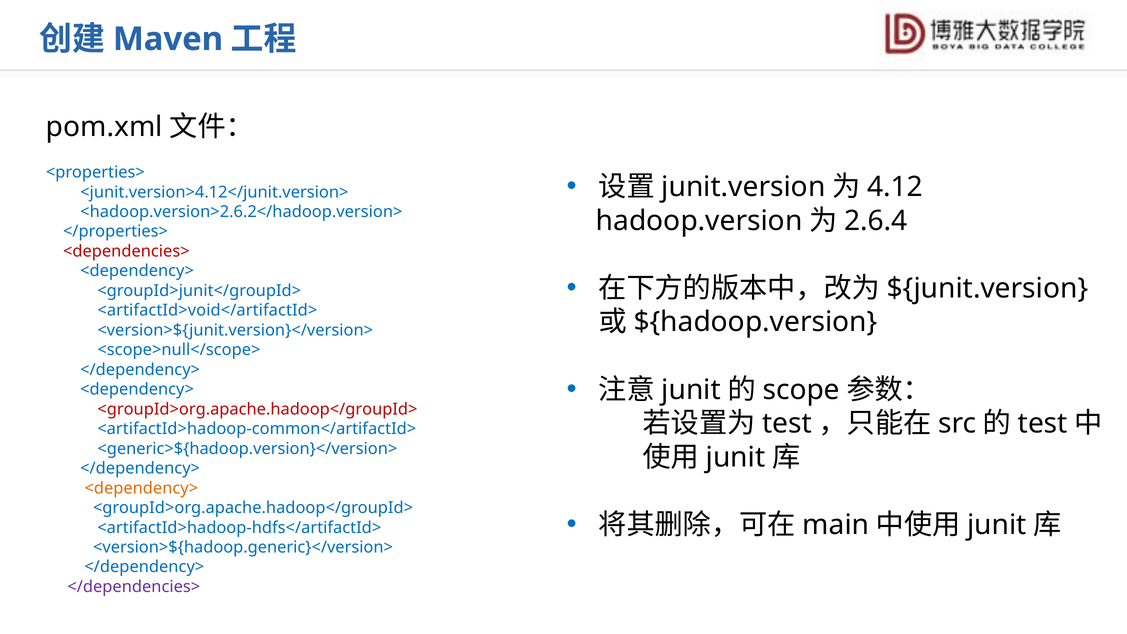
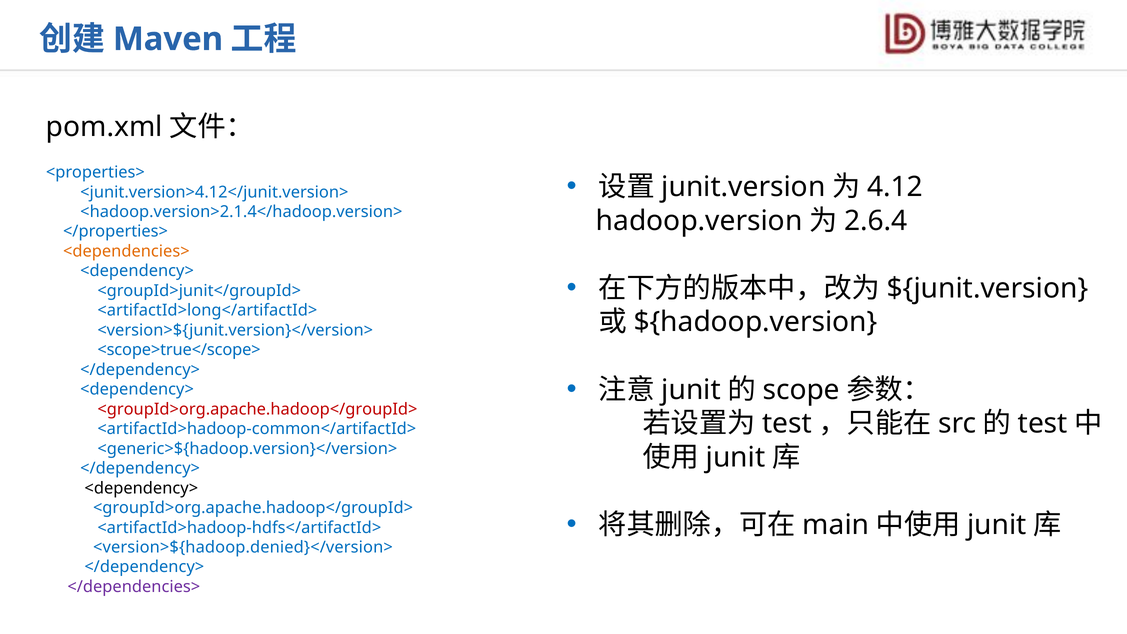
<hadoop.version>2.6.2</hadoop.version>: <hadoop.version>2.6.2</hadoop.version> -> <hadoop.version>2.1.4</hadoop.version> (241, 212)
<dependencies> colour: red -> orange (126, 251)
<artifactId>void</artifactId>: <artifactId>void</artifactId> -> <artifactId>long</artifactId> (207, 310)
<scope>null</scope>: <scope>null</scope> -> <scope>true</scope> (179, 350)
<dependency> colour: orange -> black (141, 488)
<version>${hadoop.generic}</version>: <version>${hadoop.generic}</version> -> <version>${hadoop.denied}</version> (243, 547)
